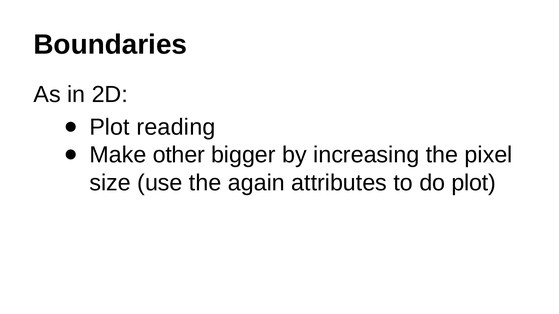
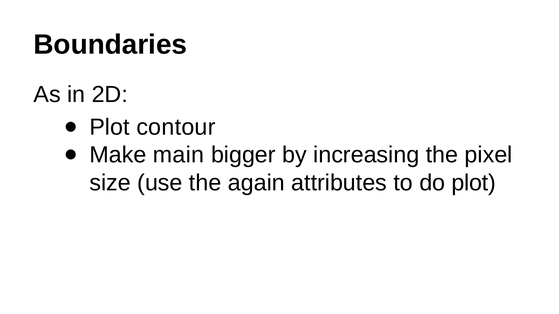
reading: reading -> contour (176, 127)
other: other -> main (179, 155)
